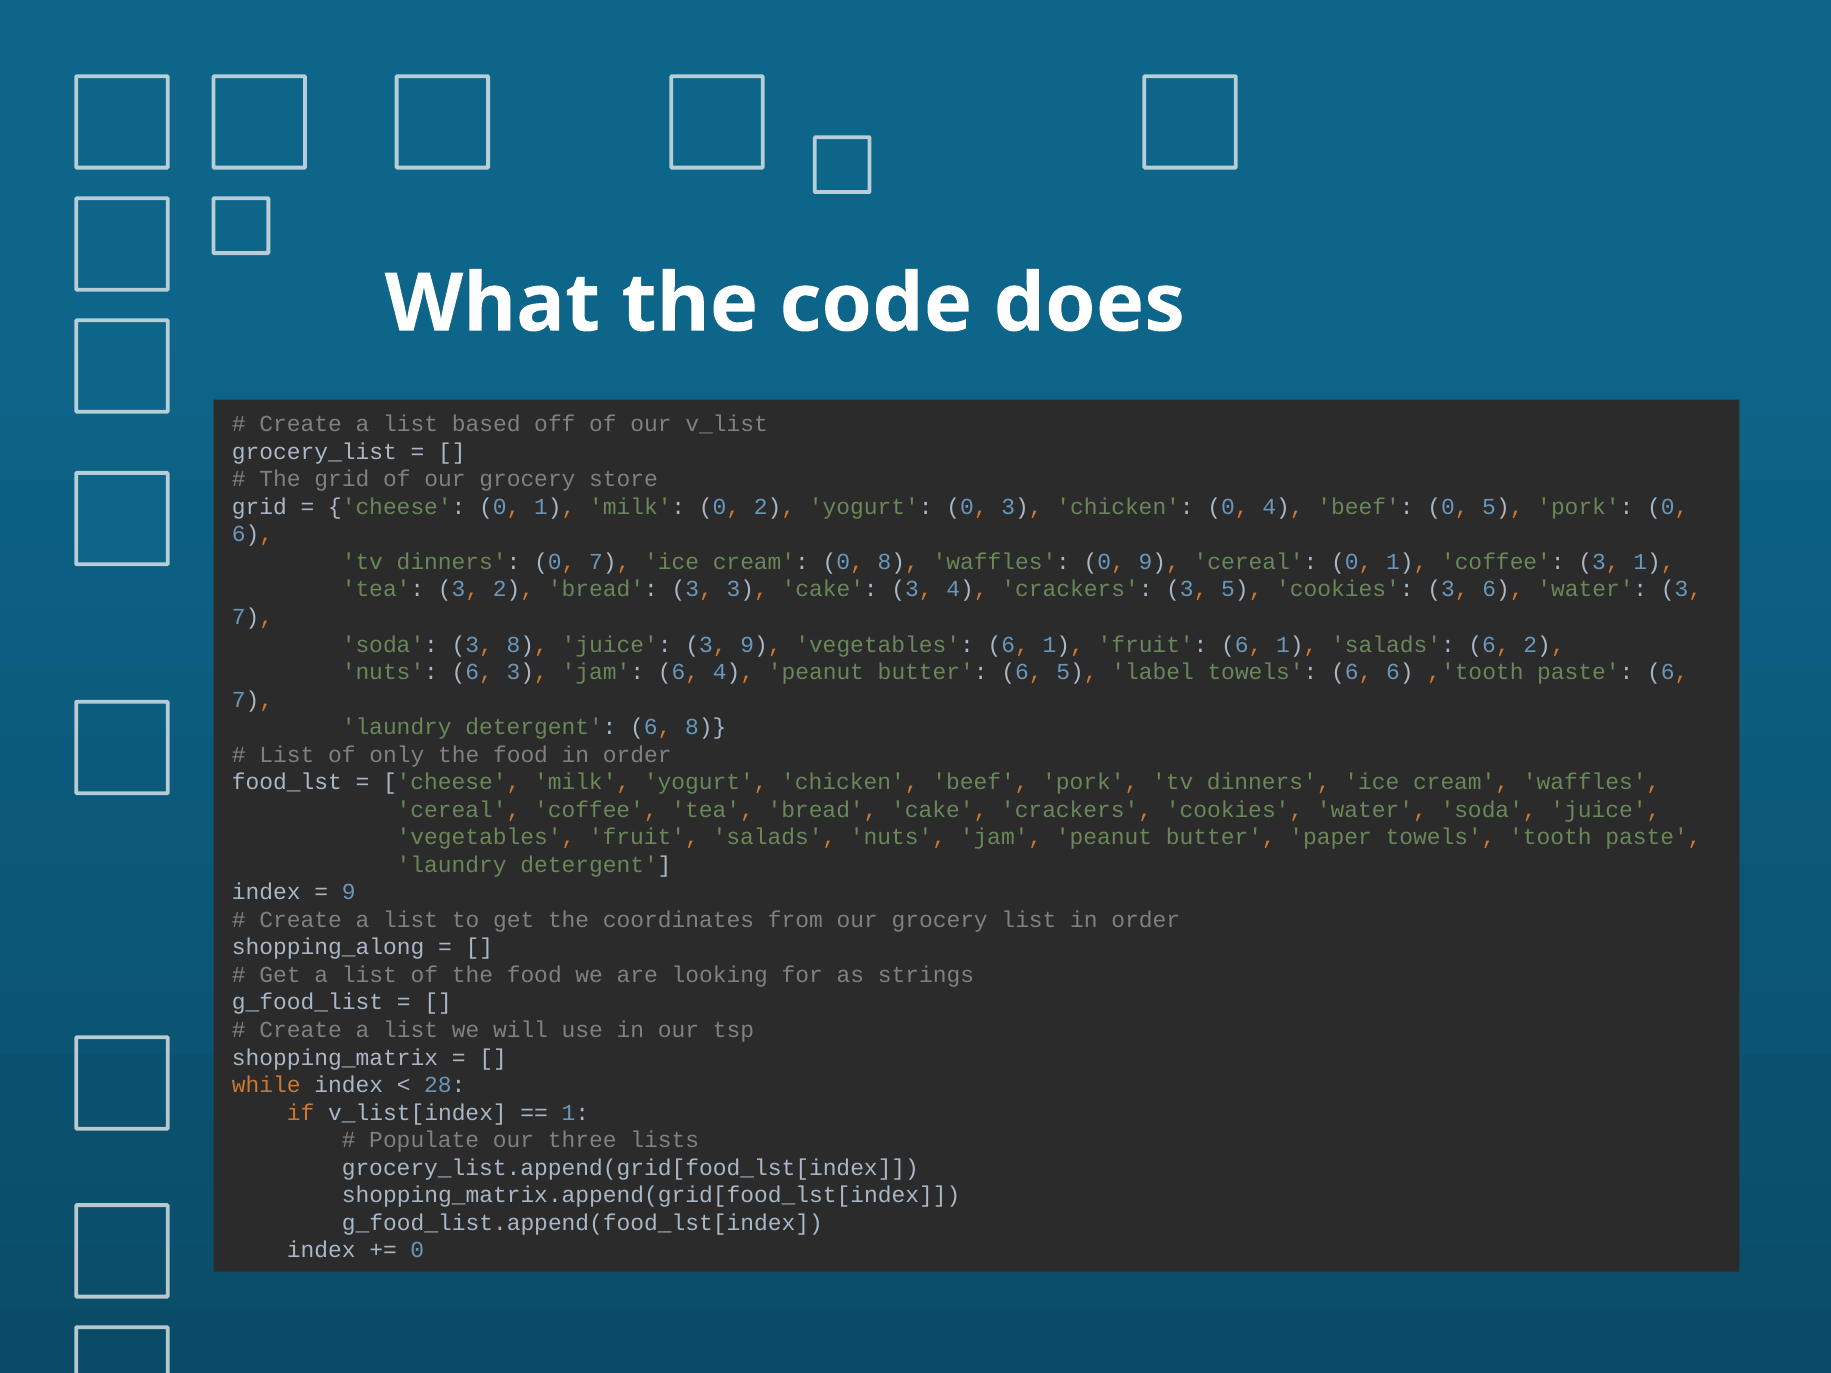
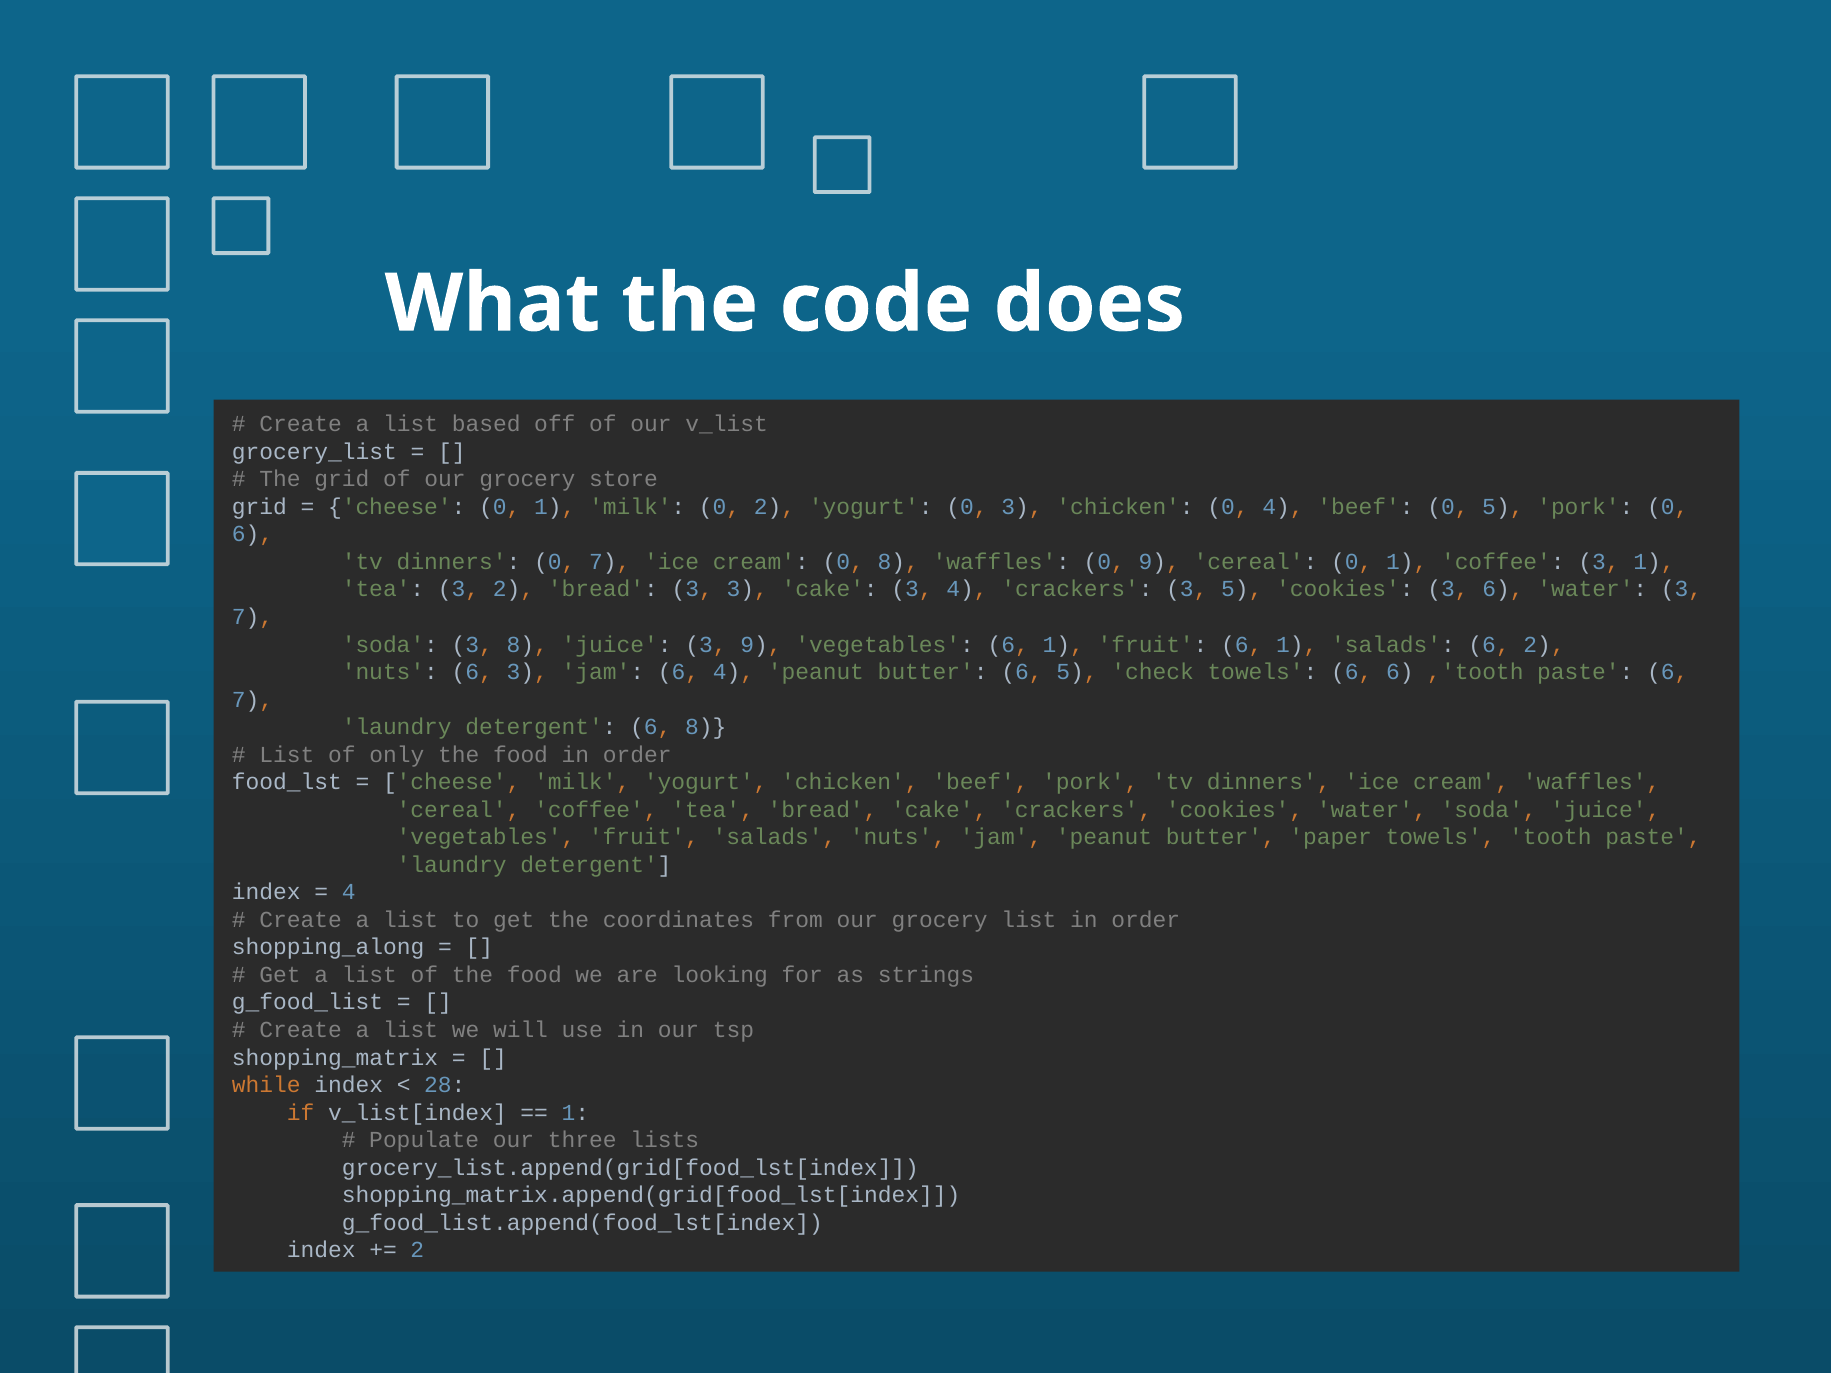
label: label -> check (1153, 672)
9: 9 -> 4 (349, 892)
0: 0 -> 2 (417, 1250)
